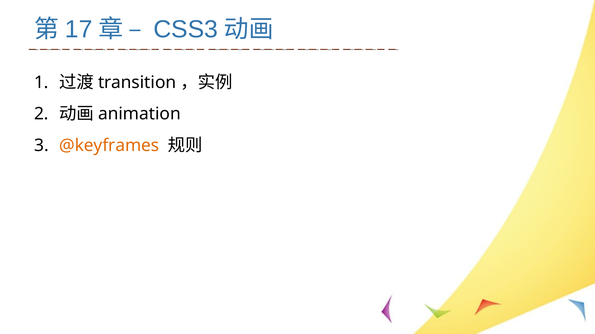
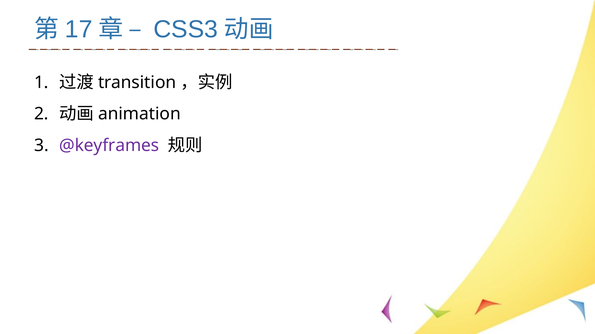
@keyframes colour: orange -> purple (109, 146)
